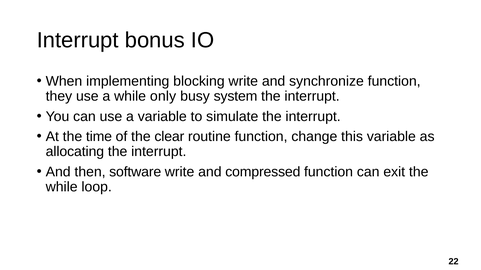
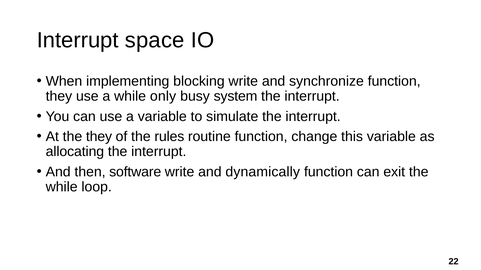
bonus: bonus -> space (155, 40)
the time: time -> they (99, 137)
clear: clear -> rules (169, 137)
compressed: compressed -> dynamically (263, 172)
